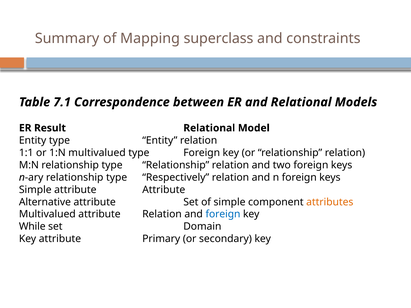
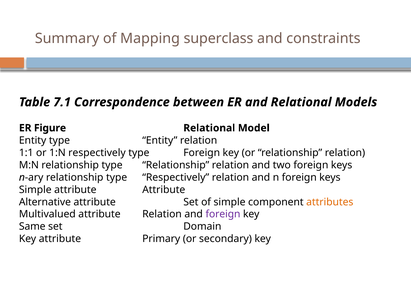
Result: Result -> Figure (50, 128)
1:N multivalued: multivalued -> respectively (97, 153)
foreign colour: blue -> purple (223, 214)
While: While -> Same (32, 227)
